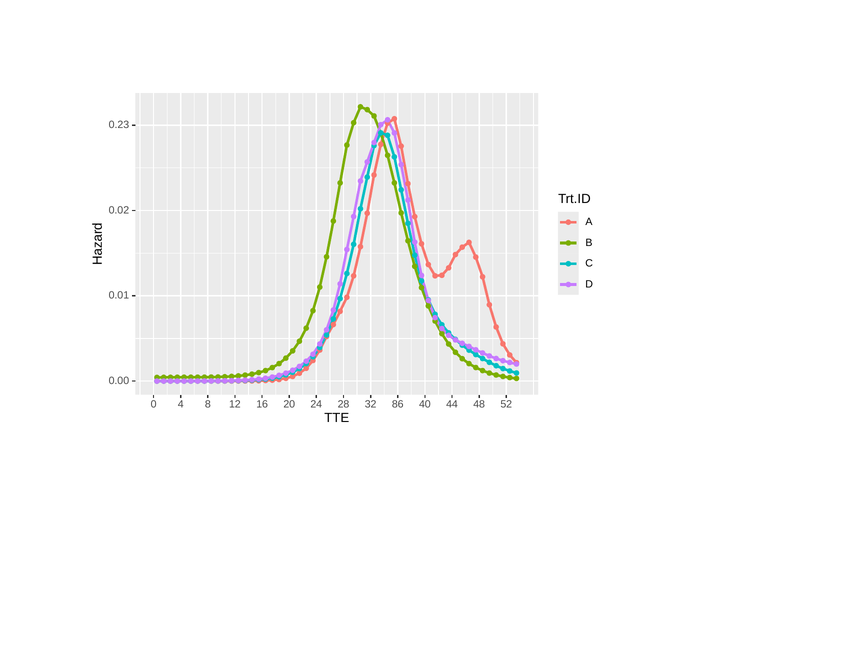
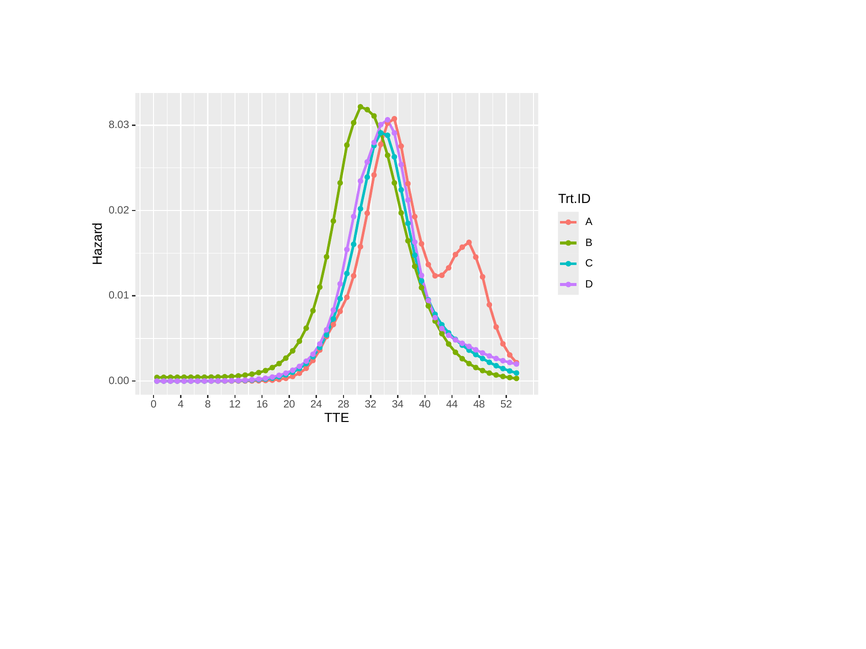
0.23: 0.23 -> 8.03 (119, 125)
86: 86 -> 34 (398, 404)
